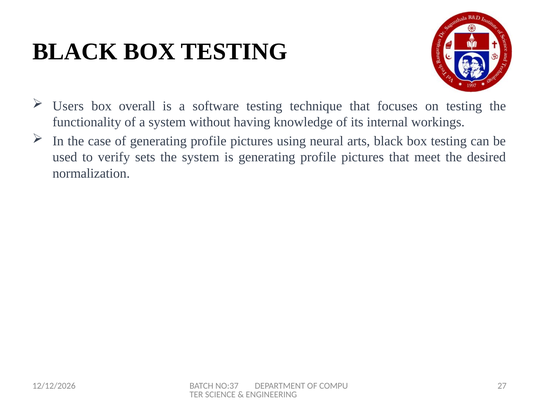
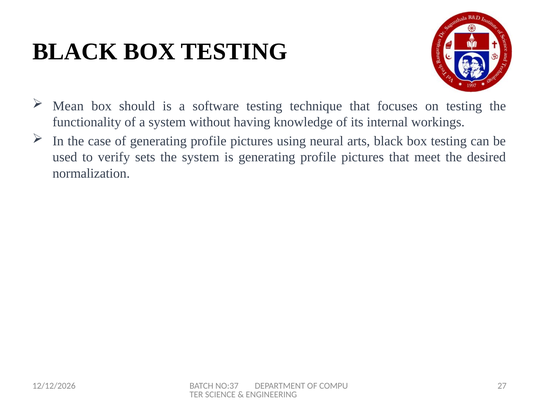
Users: Users -> Mean (68, 106)
overall: overall -> should (137, 106)
